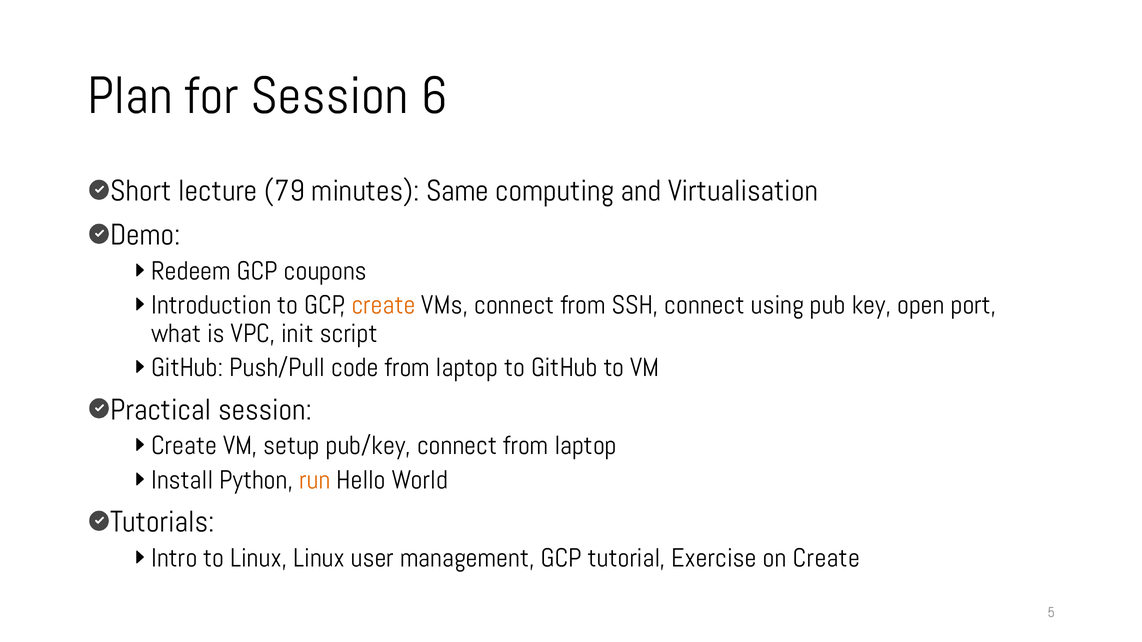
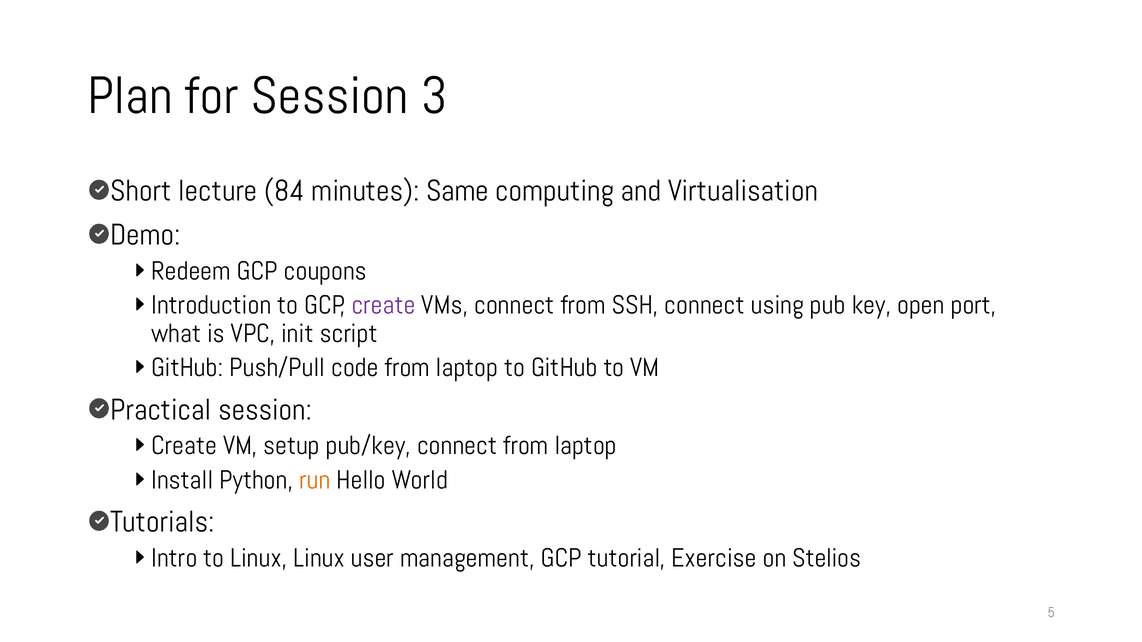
6: 6 -> 3 (434, 96)
79: 79 -> 84 (285, 191)
create colour: orange -> purple (384, 305)
on Create: Create -> Stelios (827, 559)
